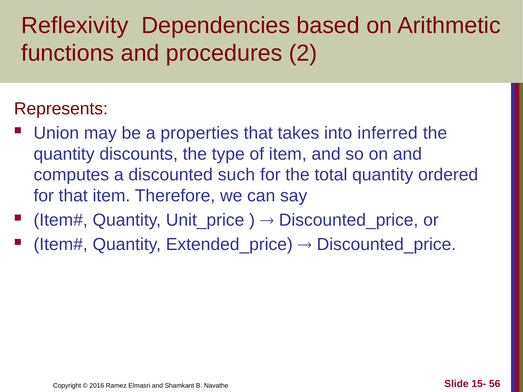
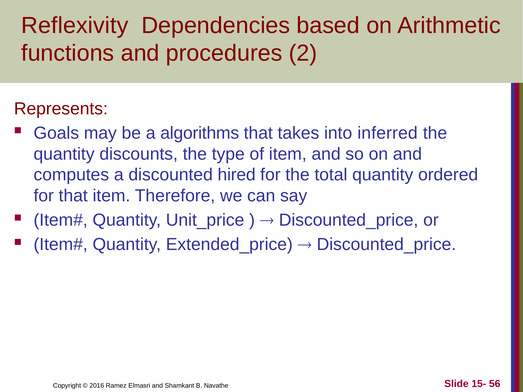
Union: Union -> Goals (56, 133)
properties: properties -> algorithms (200, 133)
such: such -> hired (237, 175)
